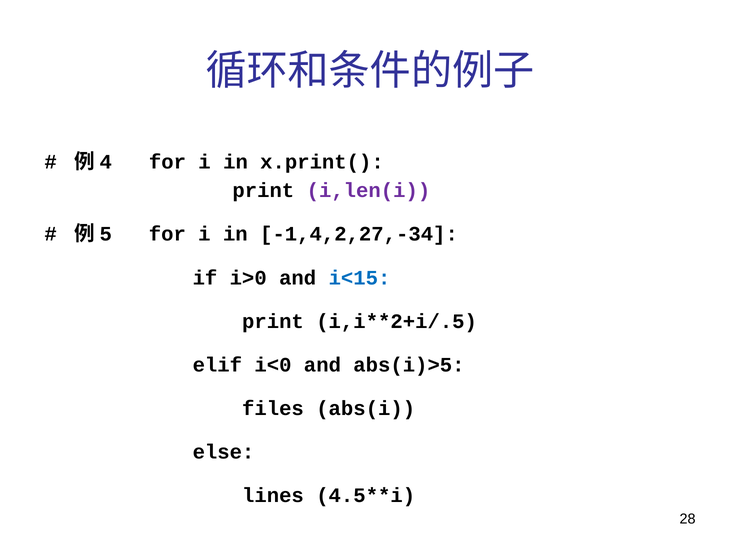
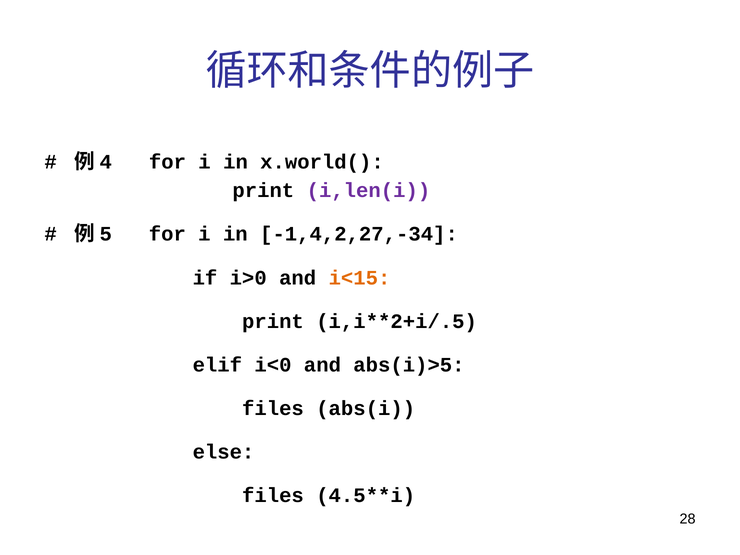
x.print(: x.print( -> x.world( (322, 162)
i<15 colour: blue -> orange (360, 278)
lines: lines -> files (273, 496)
